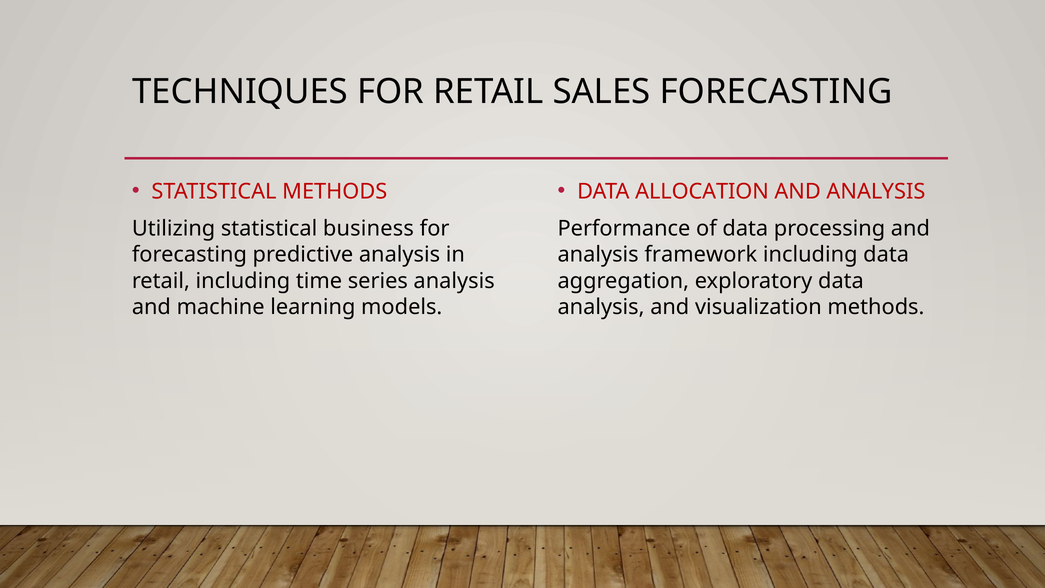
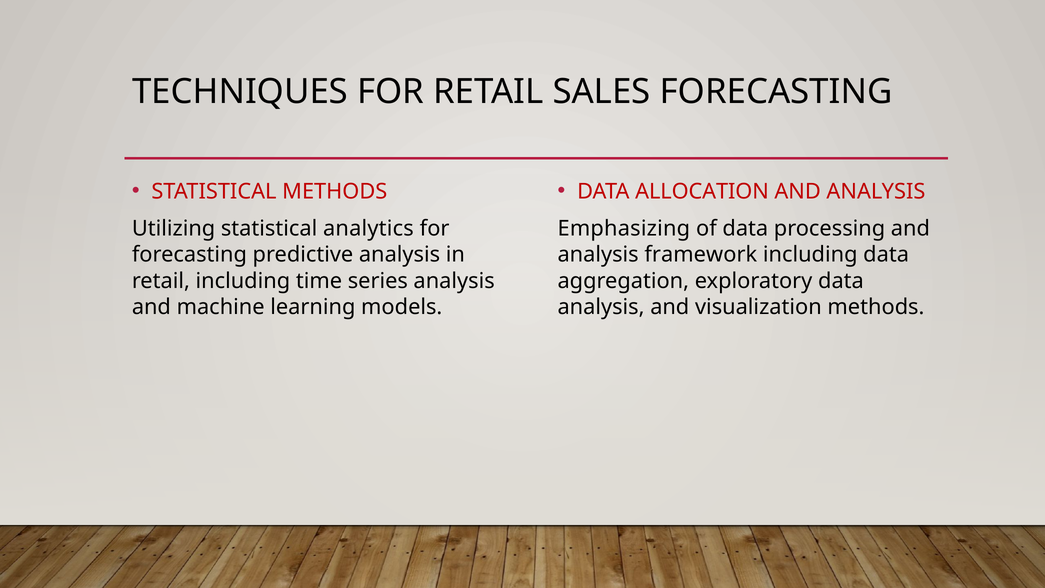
business: business -> analytics (368, 228)
Performance: Performance -> Emphasizing (624, 228)
